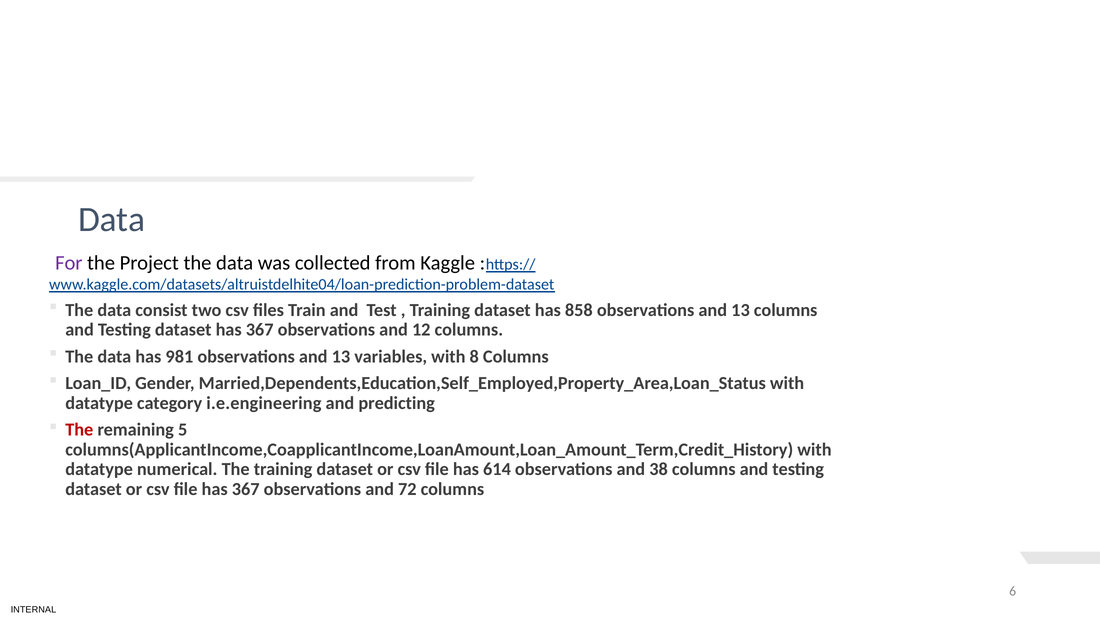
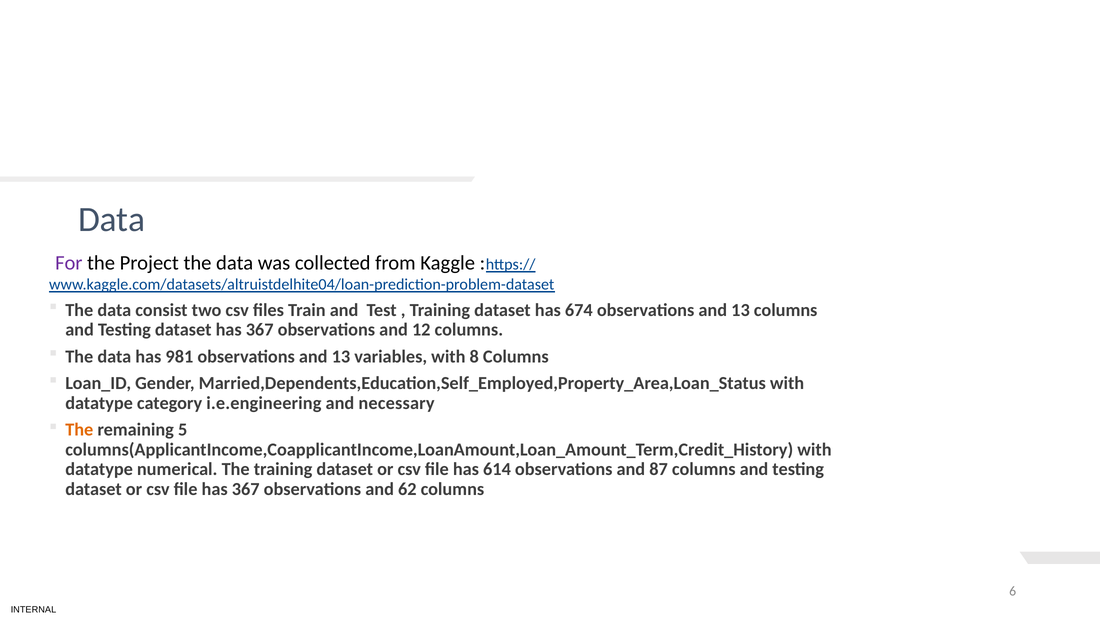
858: 858 -> 674 (579, 310)
predicting: predicting -> necessary (397, 403)
The colour: red -> orange (79, 430)
38: 38 -> 87 (659, 469)
72: 72 -> 62 (407, 489)
